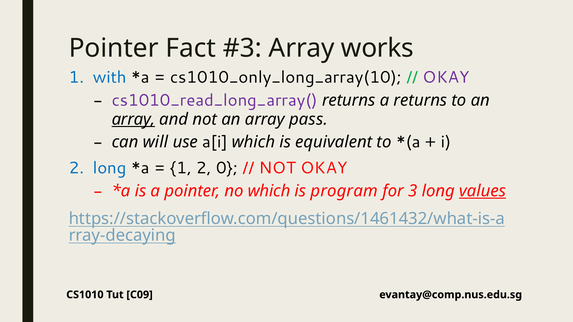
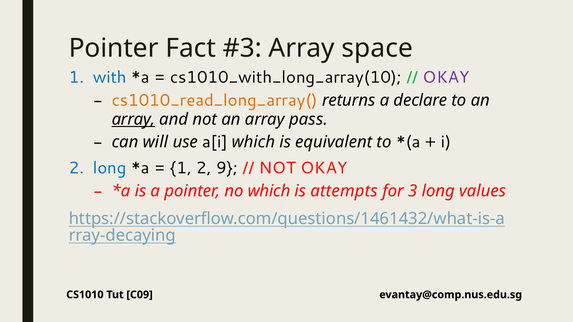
works: works -> space (377, 48)
cs1010_only_long_array(10: cs1010_only_long_array(10 -> cs1010_with_long_array(10 (286, 77)
cs1010_read_long_array( colour: purple -> orange (215, 100)
a returns: returns -> declare (420, 100)
0: 0 -> 9 (227, 168)
program: program -> attempts (344, 191)
values underline: present -> none (483, 191)
